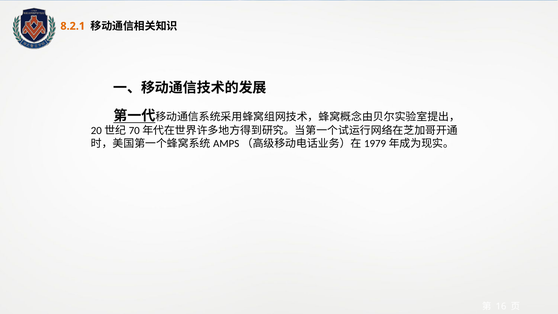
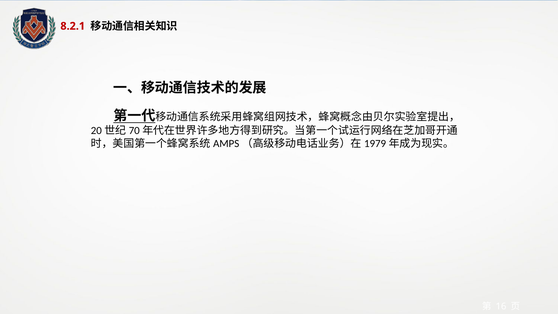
8.2.1 colour: orange -> red (73, 26)
